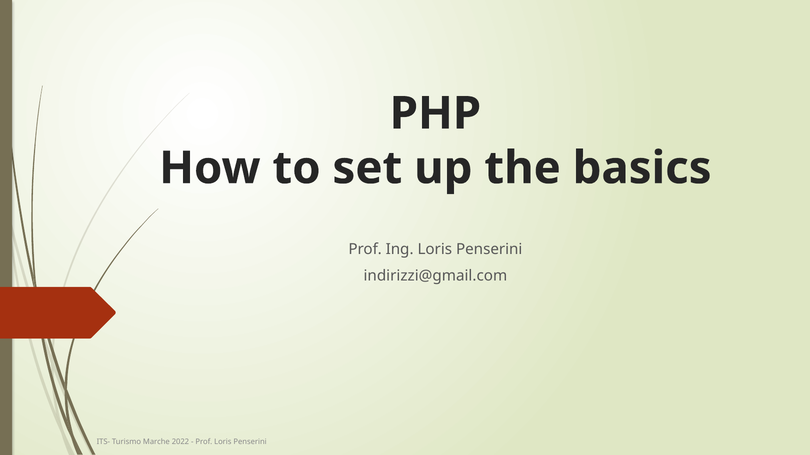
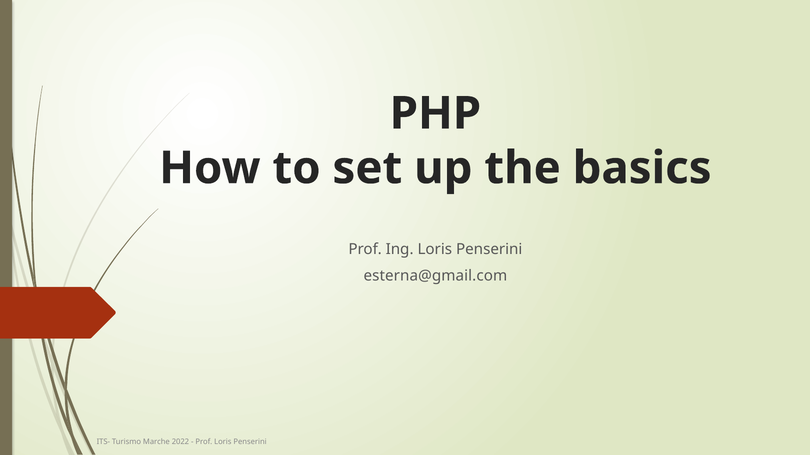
indirizzi@gmail.com: indirizzi@gmail.com -> esterna@gmail.com (435, 276)
